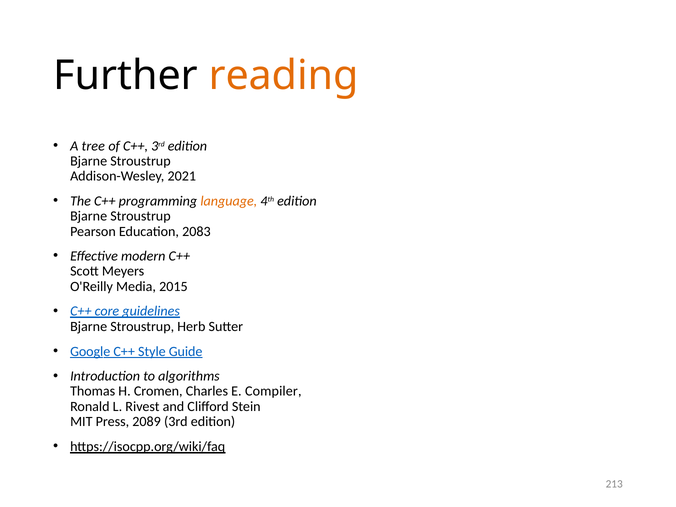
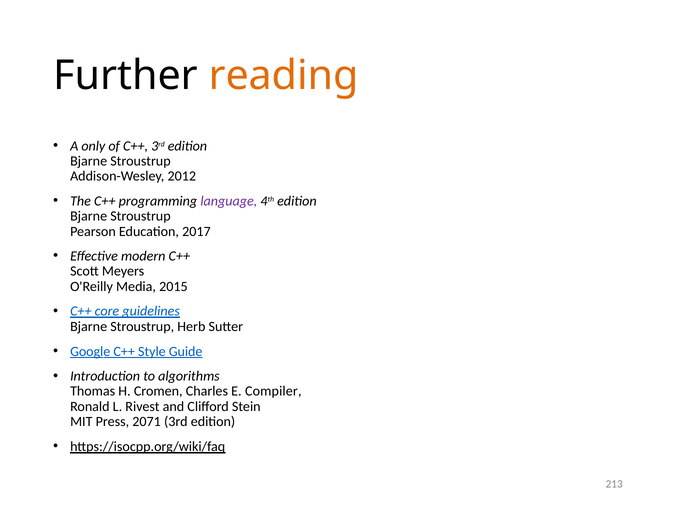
tree: tree -> only (93, 146)
2021: 2021 -> 2012 (182, 176)
language colour: orange -> purple (229, 201)
2083: 2083 -> 2017 (196, 231)
2089: 2089 -> 2071 (147, 422)
